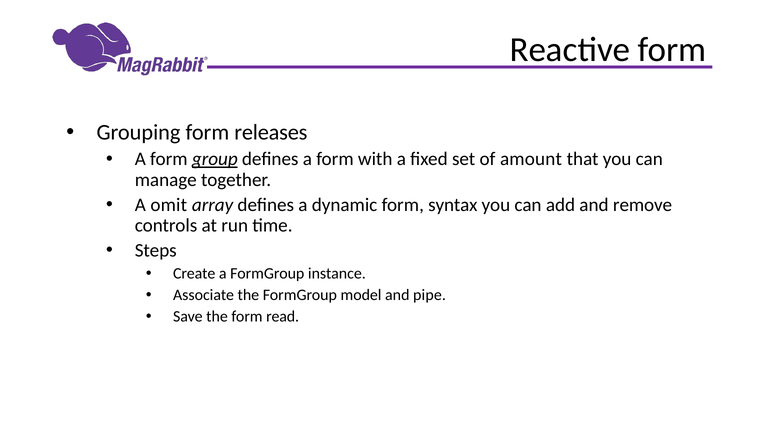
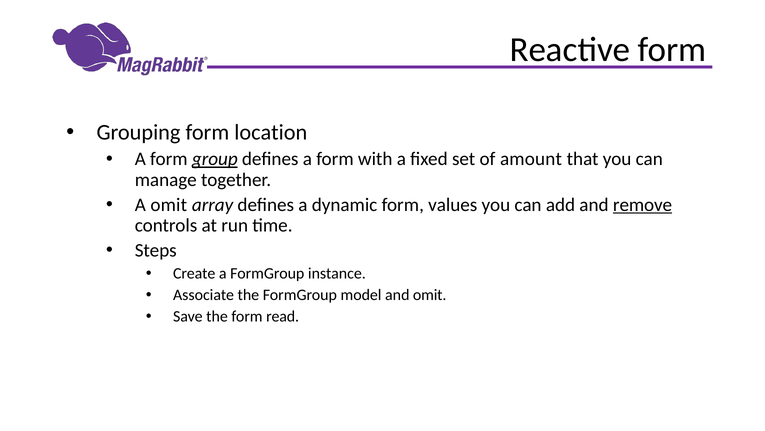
releases: releases -> location (271, 132)
syntax: syntax -> values (453, 204)
remove underline: none -> present (643, 204)
and pipe: pipe -> omit (430, 295)
